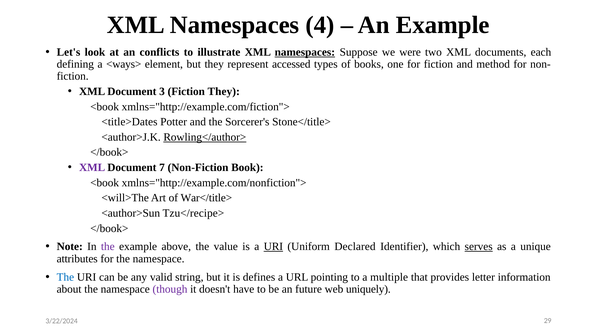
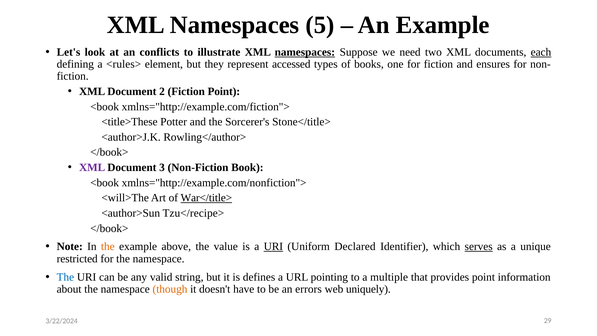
4: 4 -> 5 (320, 25)
were: were -> need (410, 52)
each underline: none -> present (541, 52)
<ways>: <ways> -> <rules> (124, 64)
method: method -> ensures (493, 64)
3: 3 -> 2 (162, 91)
Fiction They: They -> Point (224, 91)
<title>Dates: <title>Dates -> <title>These (130, 122)
Rowling</author> underline: present -> none (205, 137)
7: 7 -> 3 (162, 167)
War</title> underline: none -> present (206, 198)
the colour: purple -> orange (108, 246)
attributes: attributes -> restricted (77, 259)
provides letter: letter -> point (483, 277)
though colour: purple -> orange (170, 289)
future: future -> errors (309, 289)
